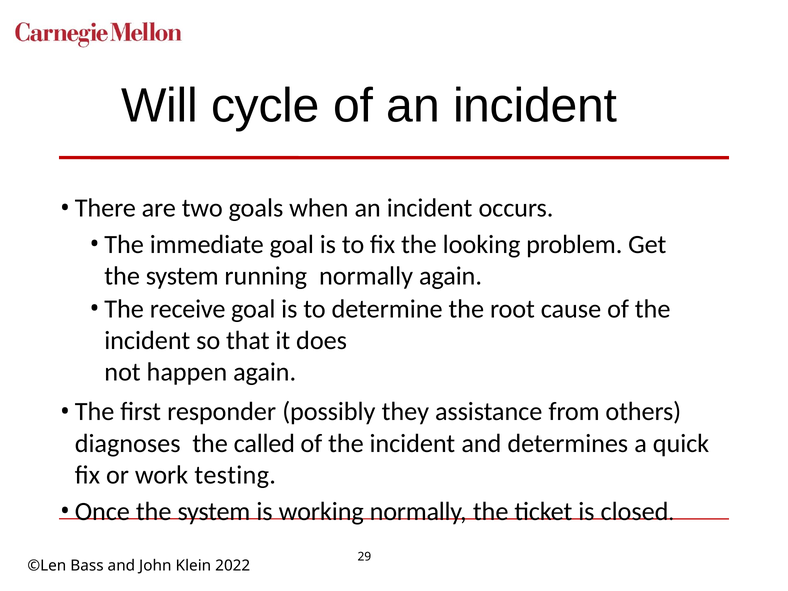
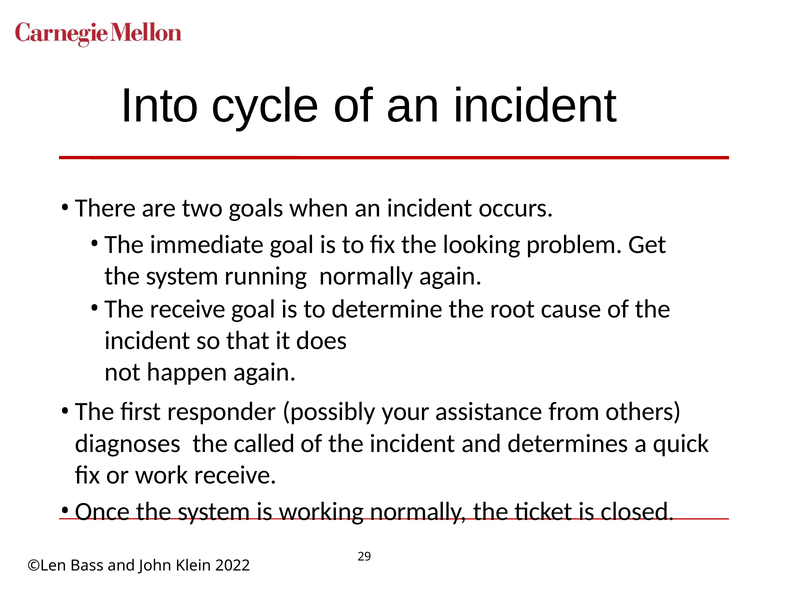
Will: Will -> Into (160, 106)
they: they -> your (405, 412)
work testing: testing -> receive (235, 475)
